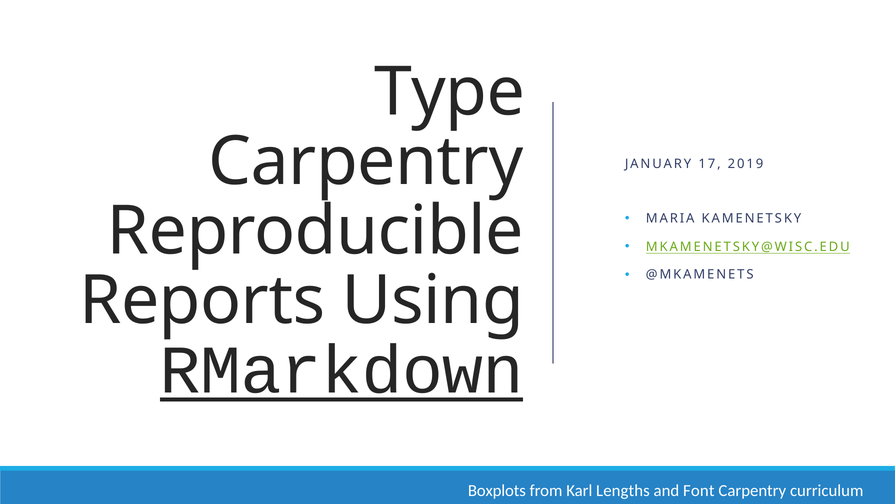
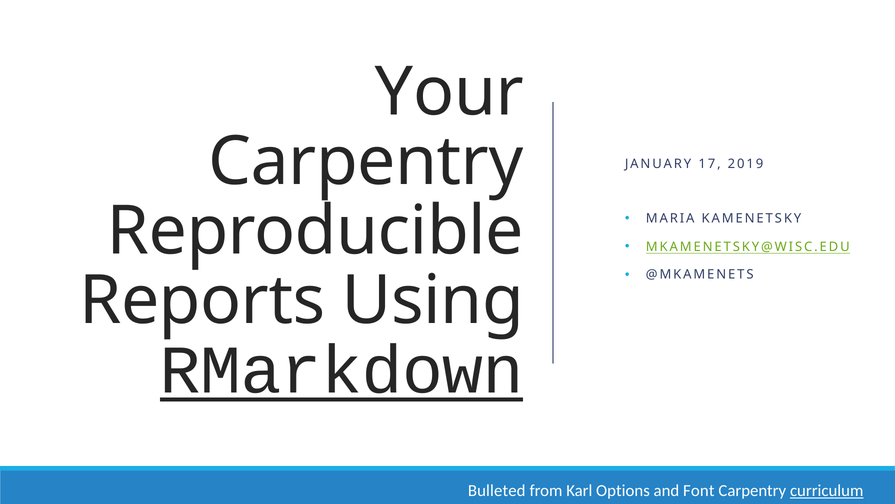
Type: Type -> Your (449, 92)
Boxplots: Boxplots -> Bulleted (497, 490)
Lengths: Lengths -> Options (623, 490)
curriculum underline: none -> present (827, 490)
